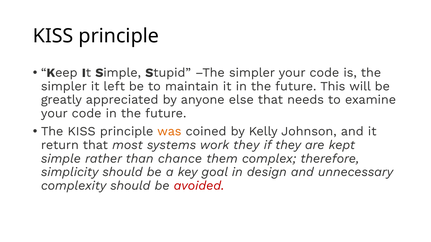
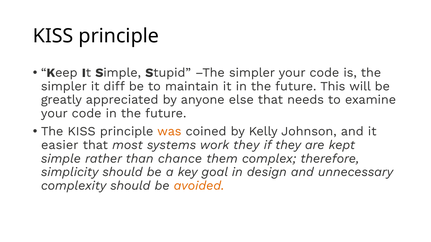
left: left -> diff (114, 86)
return: return -> easier (60, 145)
avoided colour: red -> orange (199, 186)
